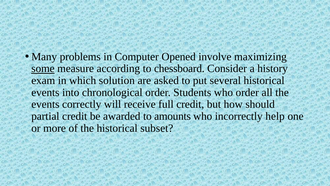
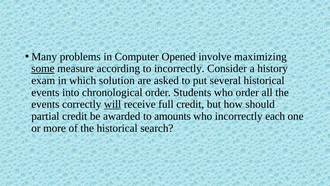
to chessboard: chessboard -> incorrectly (179, 68)
will underline: none -> present (113, 104)
help: help -> each (275, 116)
subset: subset -> search (157, 128)
